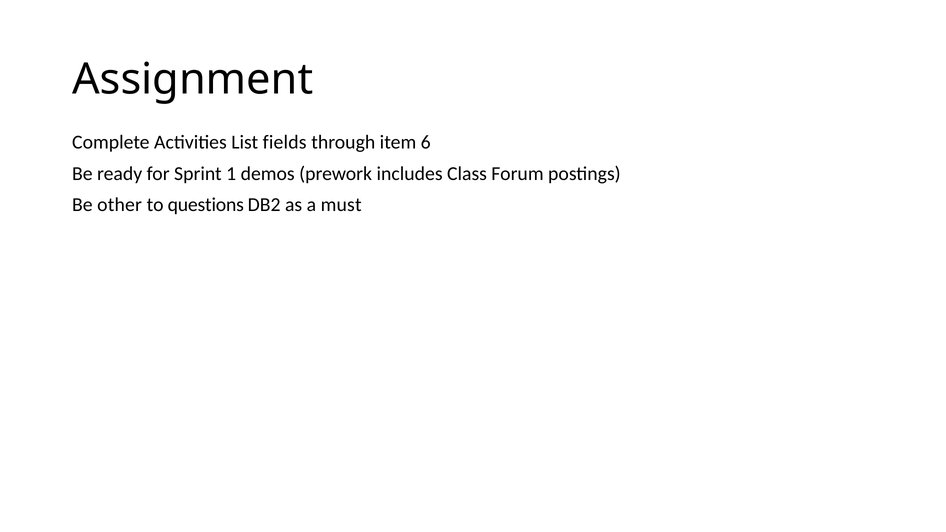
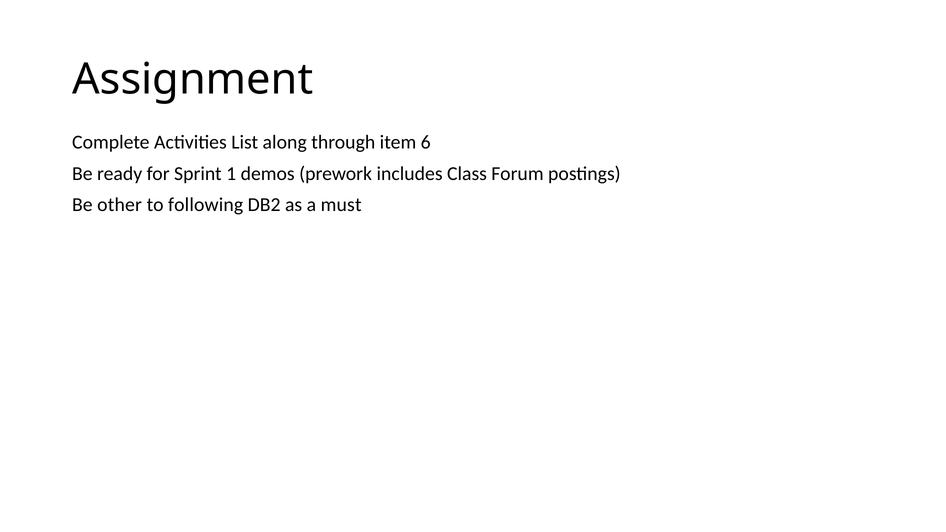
fields: fields -> along (285, 142)
questions: questions -> following (206, 205)
